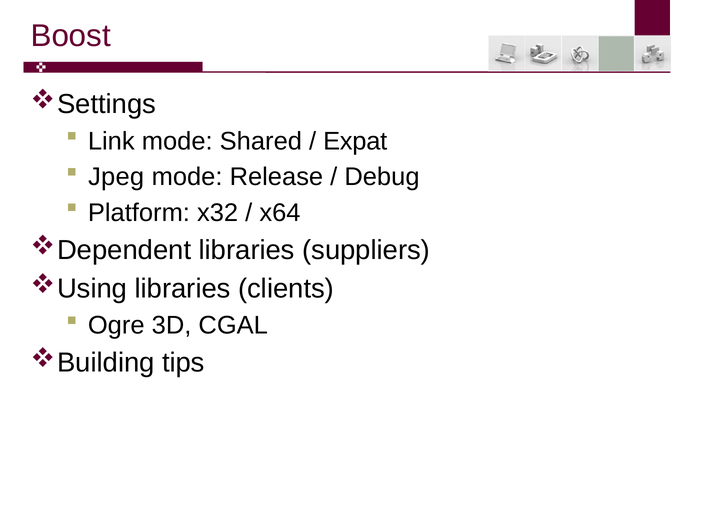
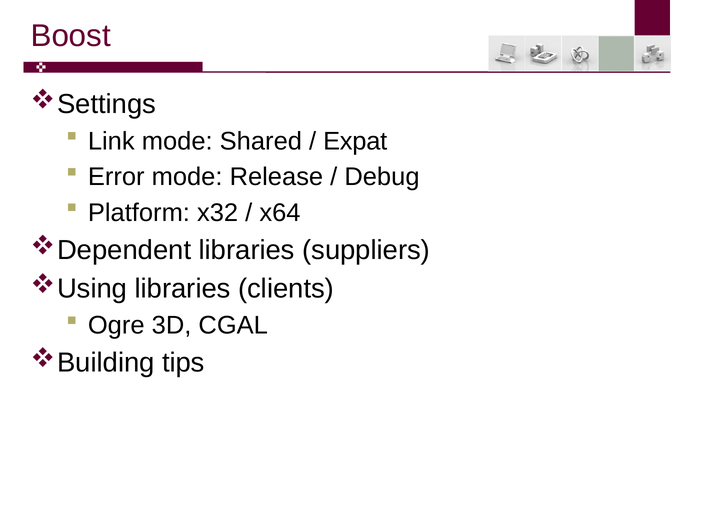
Jpeg: Jpeg -> Error (116, 177)
